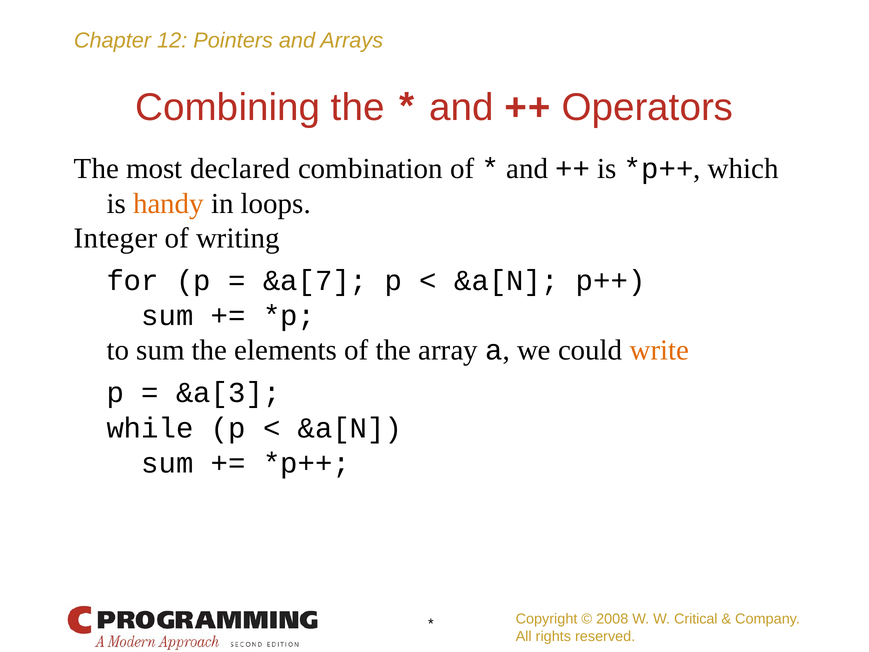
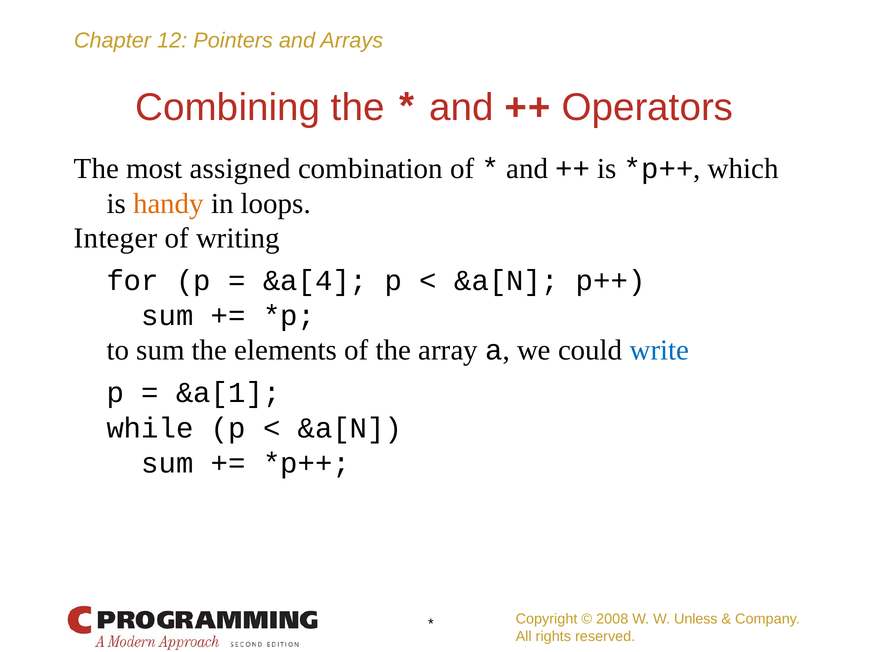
declared: declared -> assigned (240, 169)
&a[7: &a[7 -> &a[4 (315, 281)
write colour: orange -> blue (659, 350)
&a[3: &a[3 -> &a[1 (228, 393)
Critical: Critical -> Unless (696, 619)
